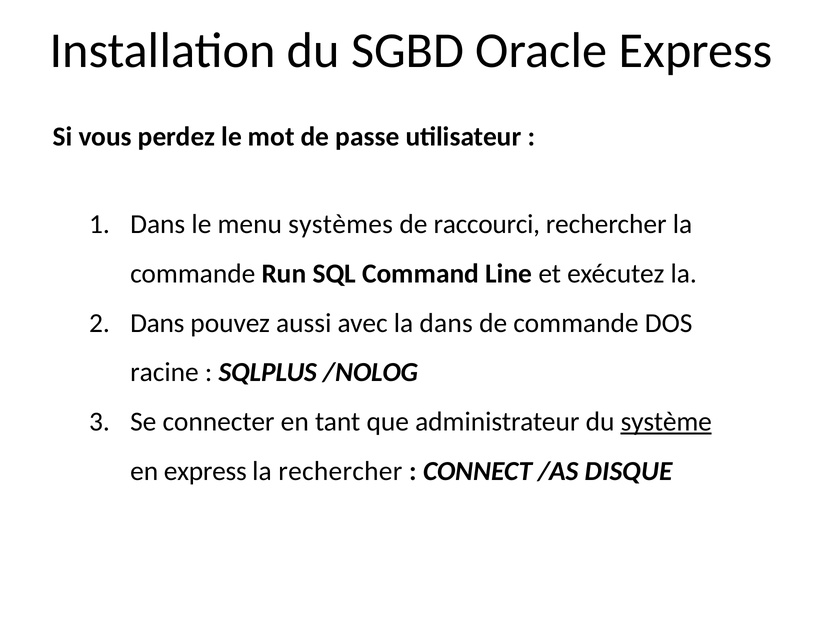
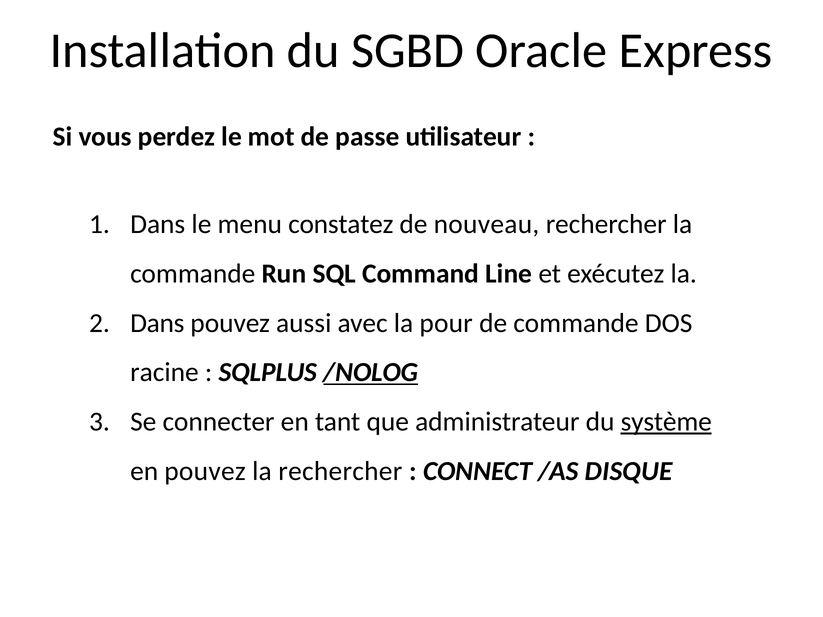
systèmes: systèmes -> constatez (341, 224)
raccourci: raccourci -> nouveau (486, 224)
la dans: dans -> pour (446, 323)
/NOLOG underline: none -> present (371, 373)
en express: express -> pouvez (205, 471)
